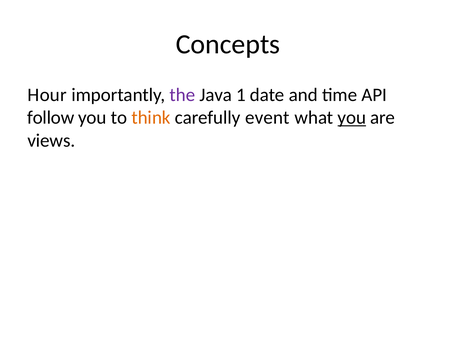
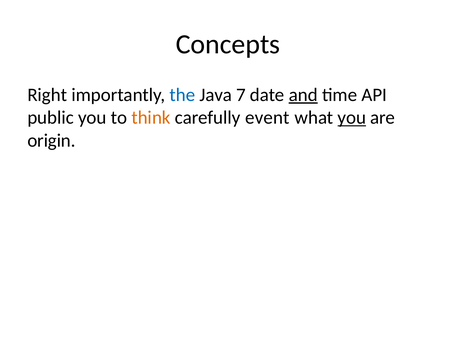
Hour: Hour -> Right (47, 95)
the colour: purple -> blue (182, 95)
1: 1 -> 7 (241, 95)
and underline: none -> present (303, 95)
follow: follow -> public (51, 118)
views: views -> origin (51, 140)
